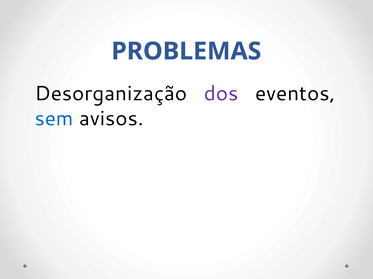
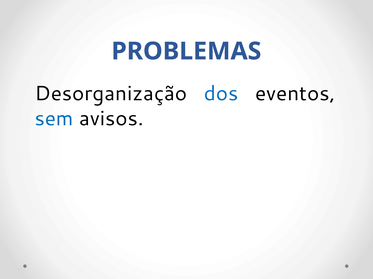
dos colour: purple -> blue (221, 94)
